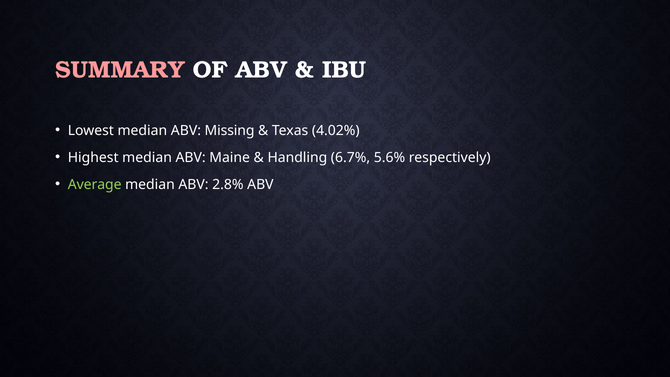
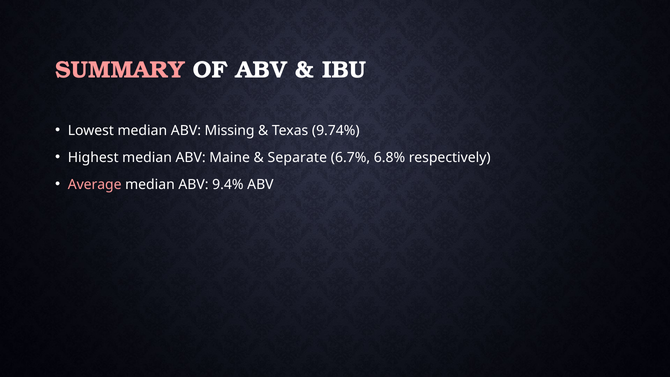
4.02%: 4.02% -> 9.74% (336, 130)
Handling: Handling -> Separate (297, 157)
5.6%: 5.6% -> 6.8% (389, 157)
Average colour: light green -> pink (95, 185)
2.8%: 2.8% -> 9.4% (228, 185)
